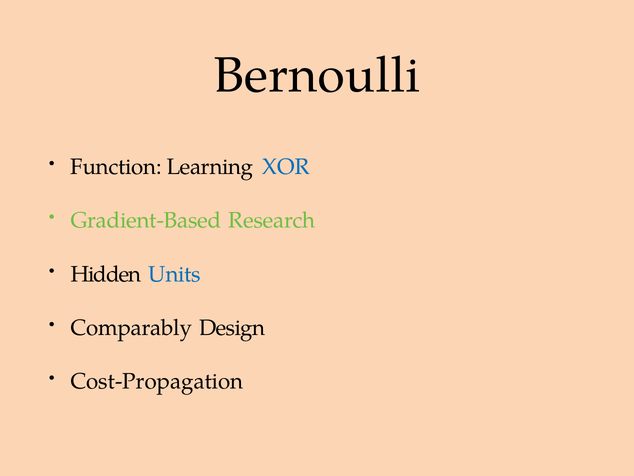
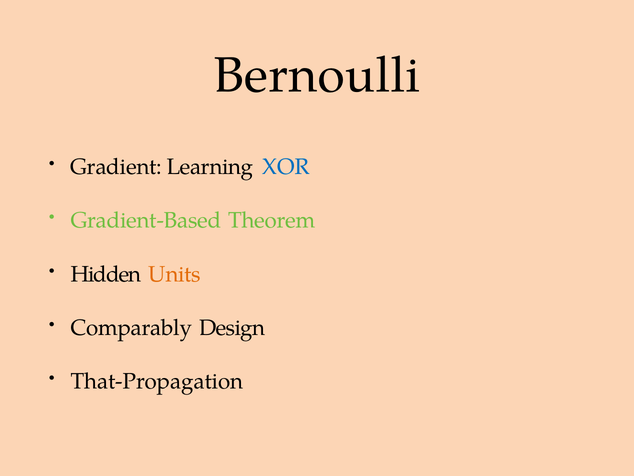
Function: Function -> Gradient (116, 167)
Research: Research -> Theorem (272, 220)
Units colour: blue -> orange (175, 274)
Cost-Propagation: Cost-Propagation -> That-Propagation (157, 381)
